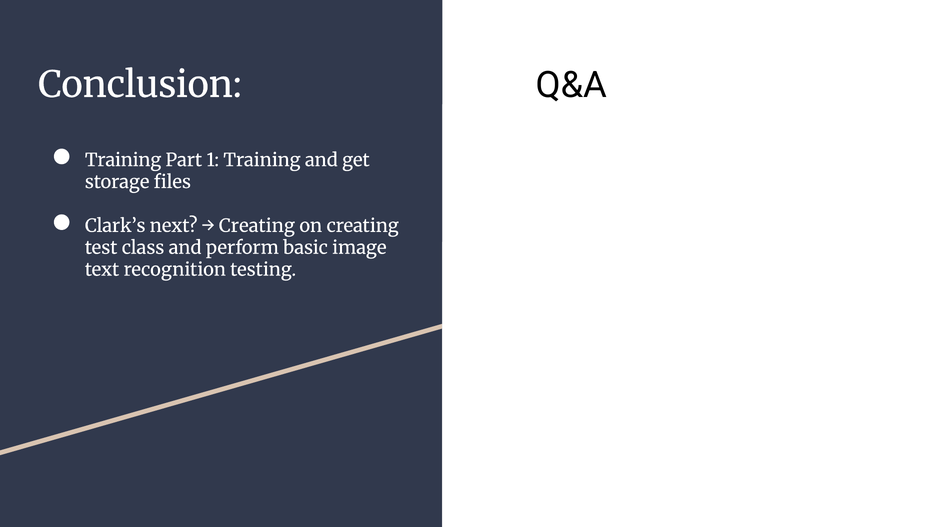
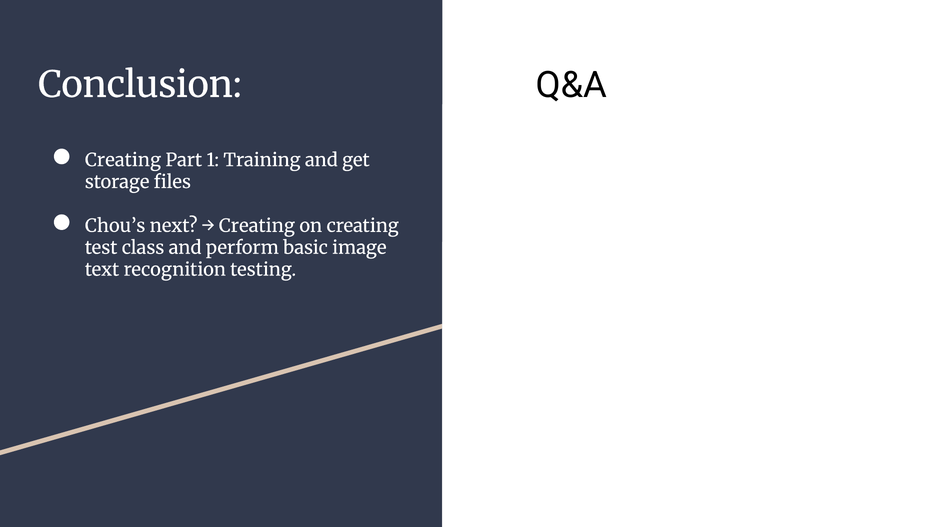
Training: Training -> Creating (123, 160)
Clark’s: Clark’s -> Chou’s (115, 226)
